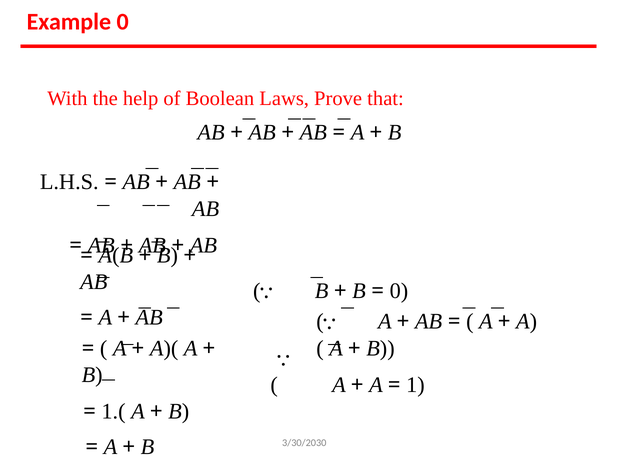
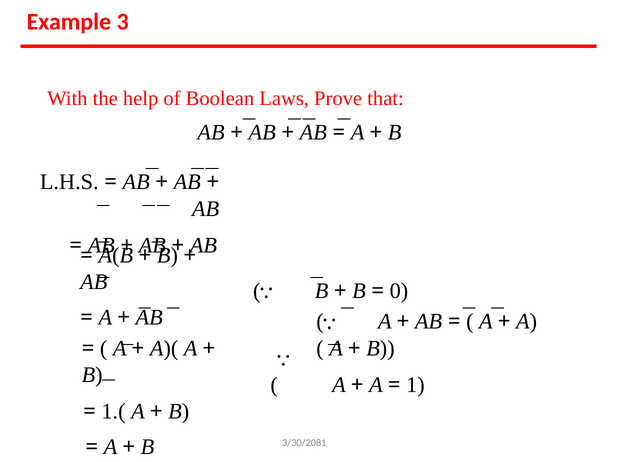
Example 0: 0 -> 3 (123, 22)
3/30/2030: 3/30/2030 -> 3/30/2081 (304, 444)
